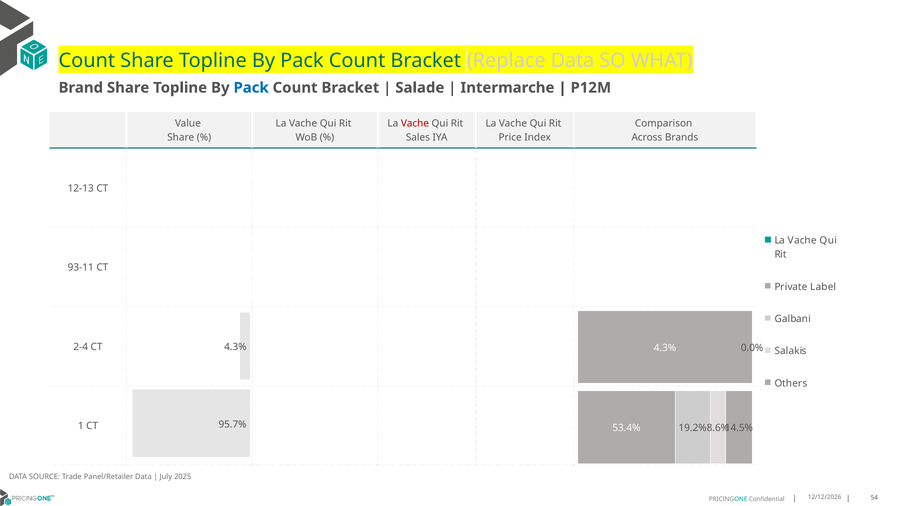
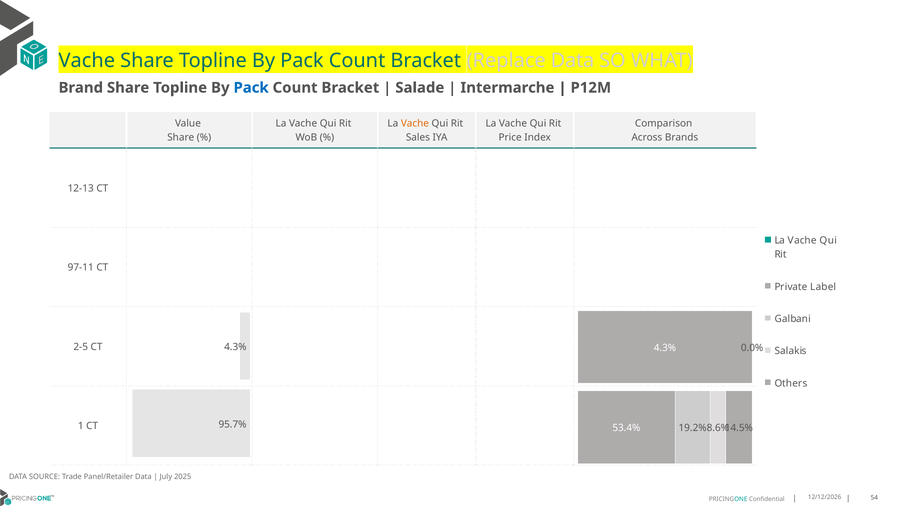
Count: Count -> Vache (87, 60)
Vache colour: red -> orange (415, 124)
93-11: 93-11 -> 97-11 (81, 268)
2-4: 2-4 -> 2-5 (81, 347)
